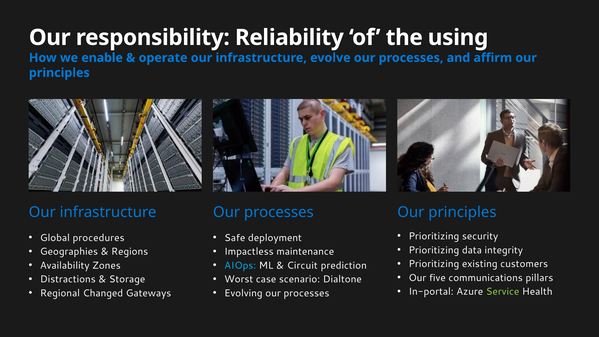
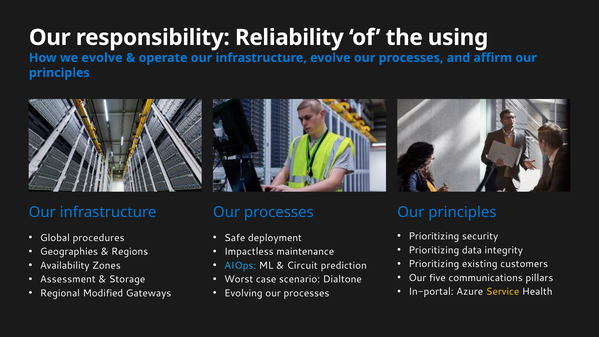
we enable: enable -> evolve (102, 58)
Distractions: Distractions -> Assessment (68, 279)
Service colour: light green -> yellow (503, 292)
Changed: Changed -> Modified (103, 293)
